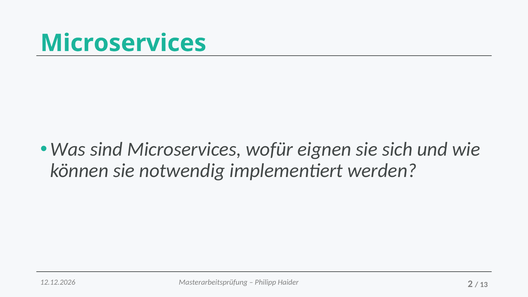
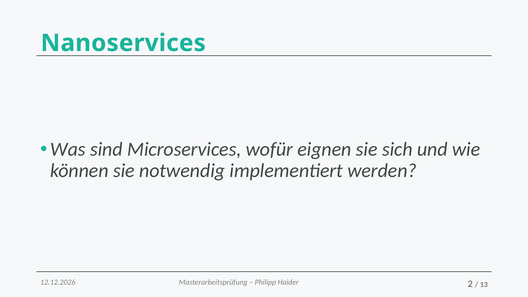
Microservices: Microservices -> Nanoservices (123, 43)
